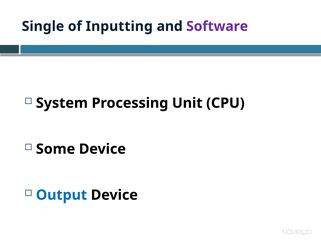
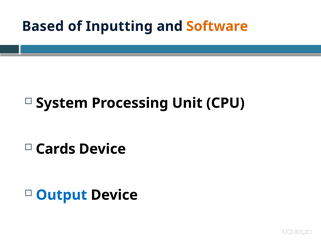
Single: Single -> Based (43, 26)
Software colour: purple -> orange (217, 26)
Some: Some -> Cards (56, 149)
